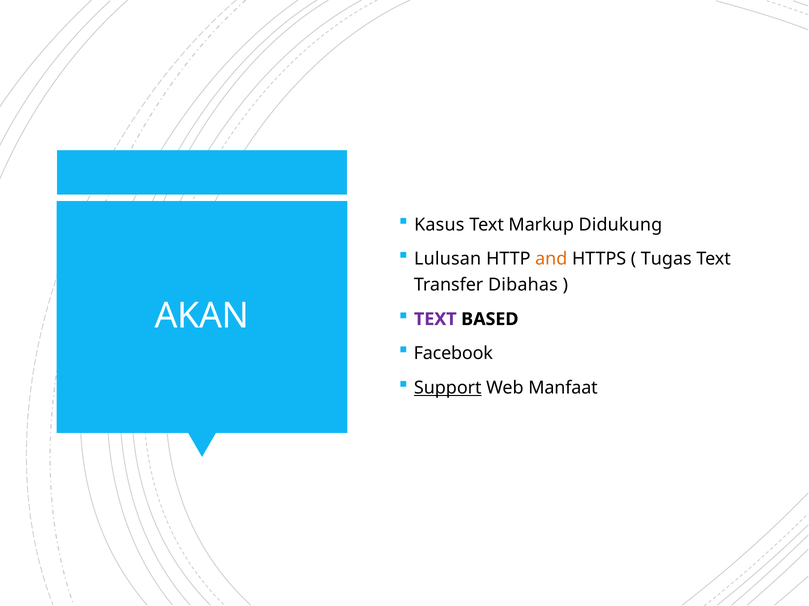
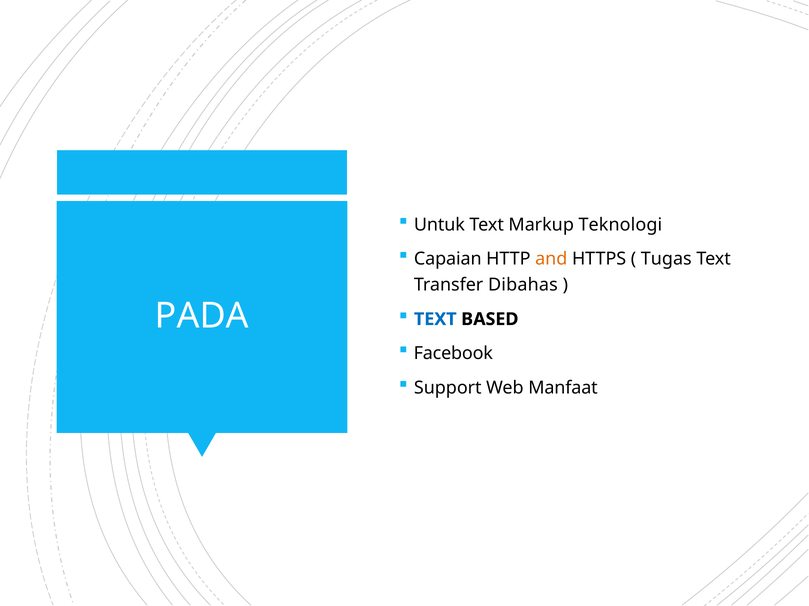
Kasus: Kasus -> Untuk (439, 225)
Didukung: Didukung -> Teknologi (620, 225)
Lulusan: Lulusan -> Capaian (448, 259)
AKAN: AKAN -> PADA (202, 316)
TEXT colour: purple -> blue (435, 320)
Support underline: present -> none (448, 388)
